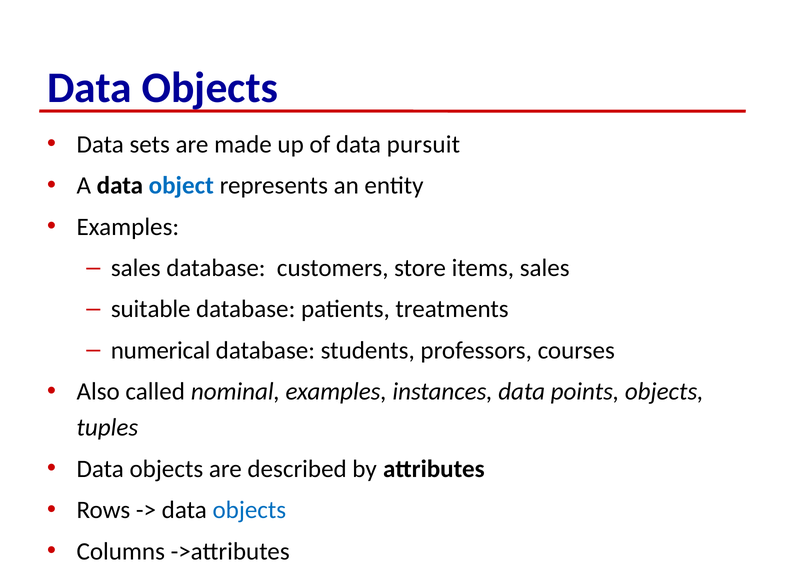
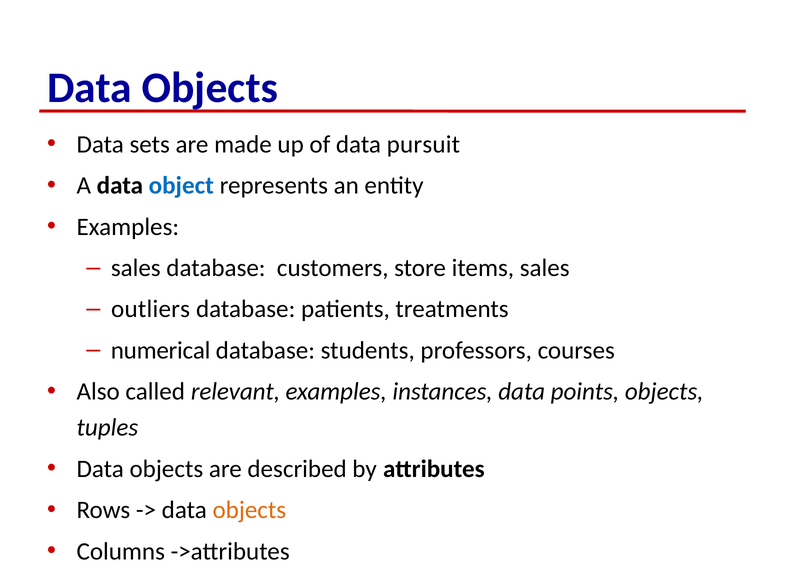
suitable: suitable -> outliers (151, 310)
nominal: nominal -> relevant (235, 392)
objects colour: blue -> orange (249, 511)
